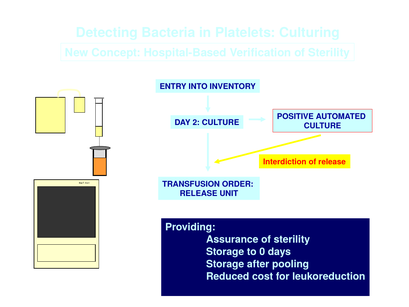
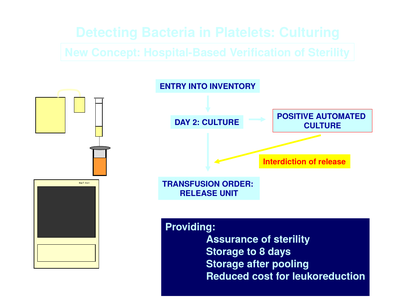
0: 0 -> 8 (262, 252)
